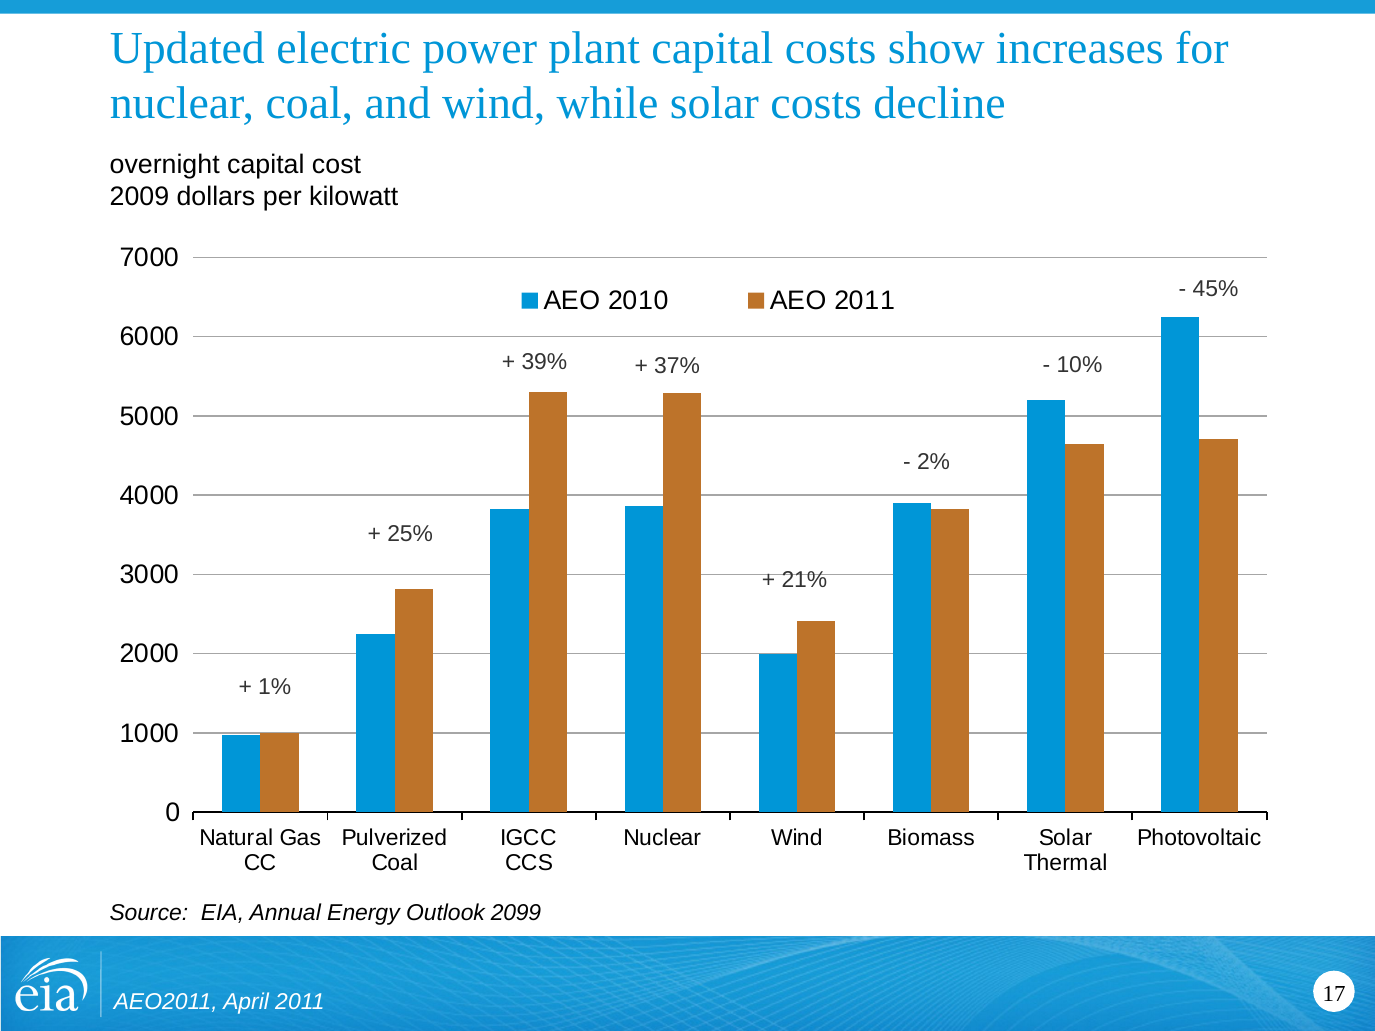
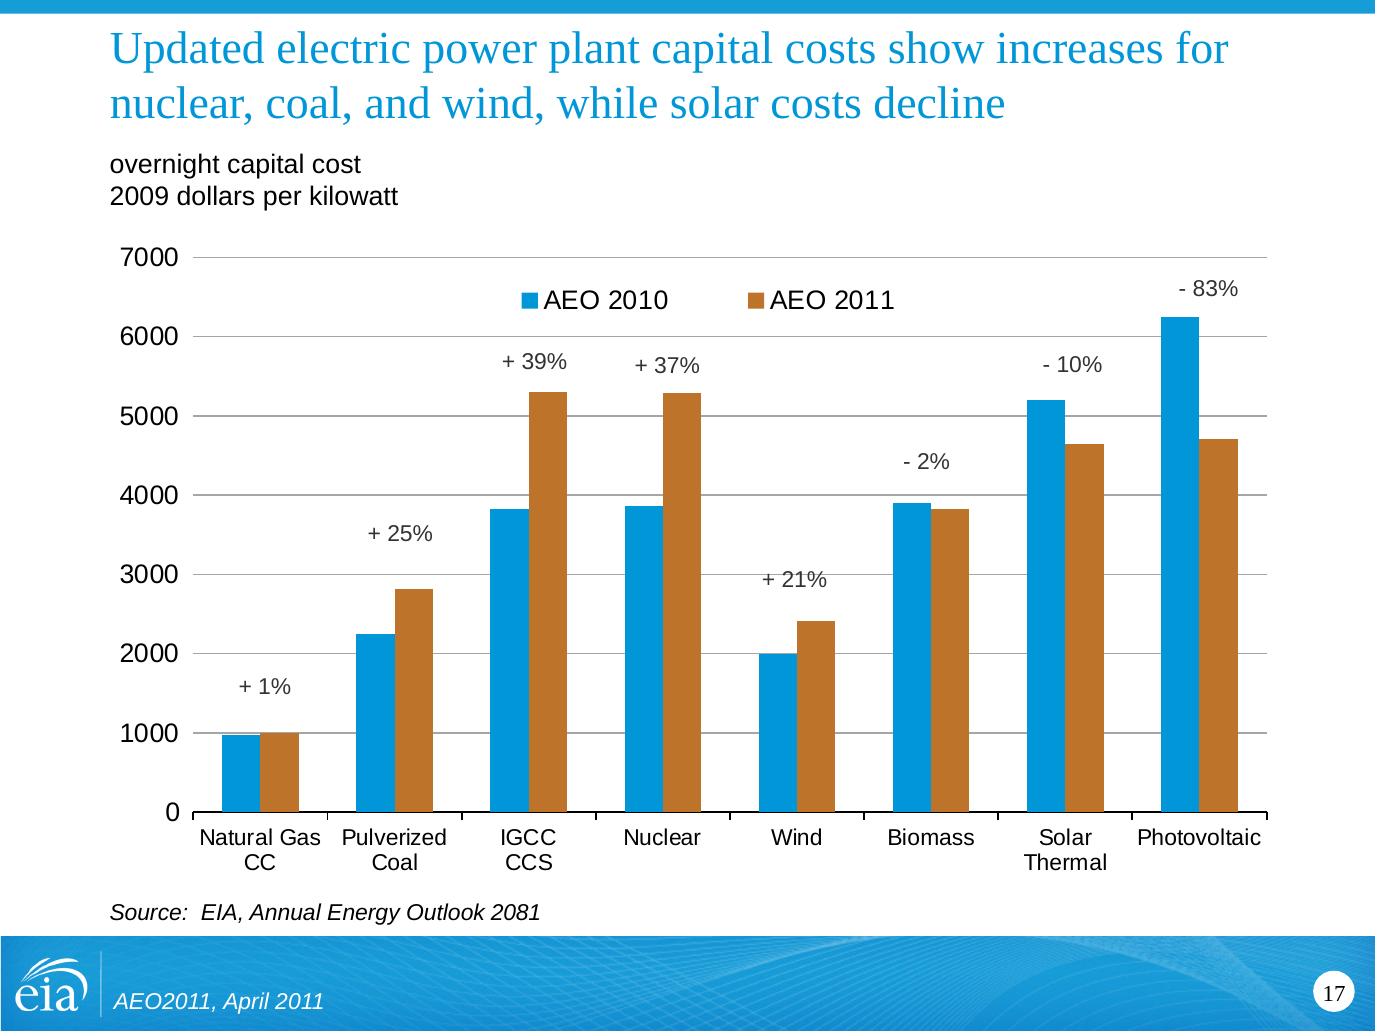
45%: 45% -> 83% (1216, 289)
2099: 2099 -> 2081 (516, 913)
